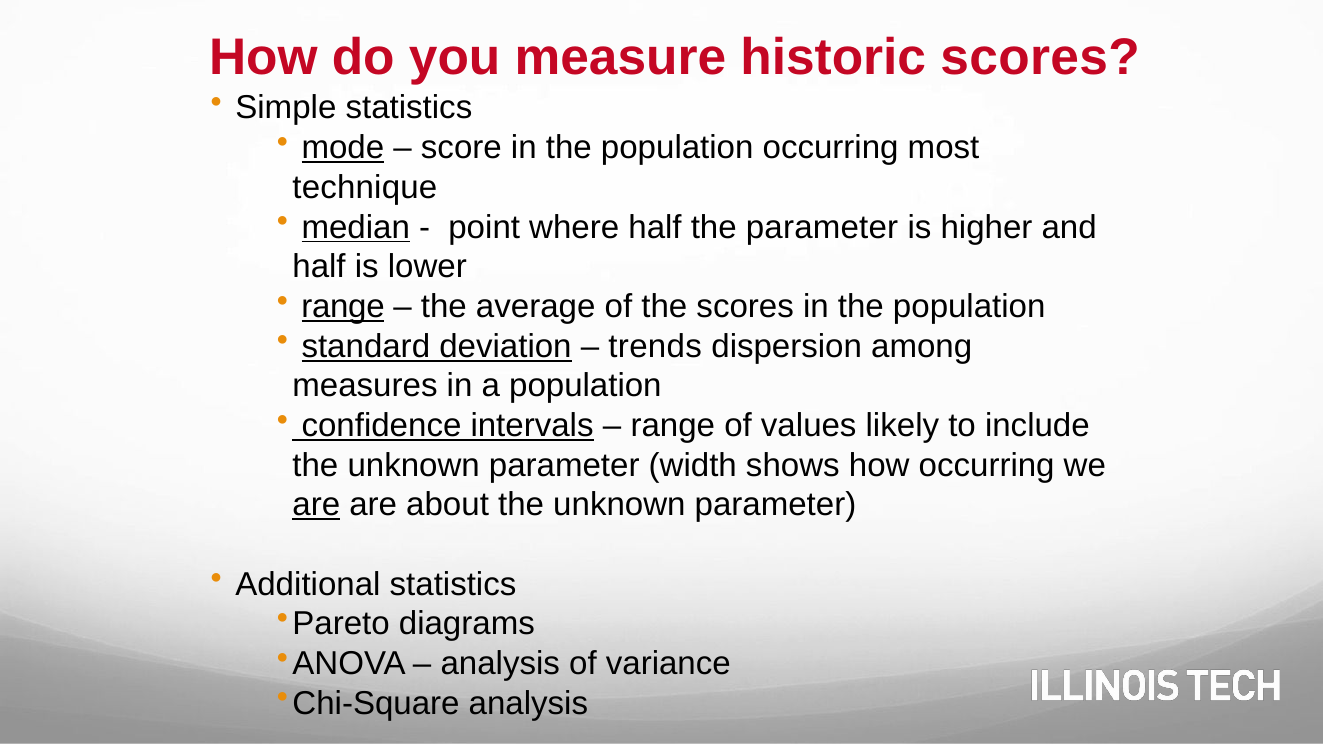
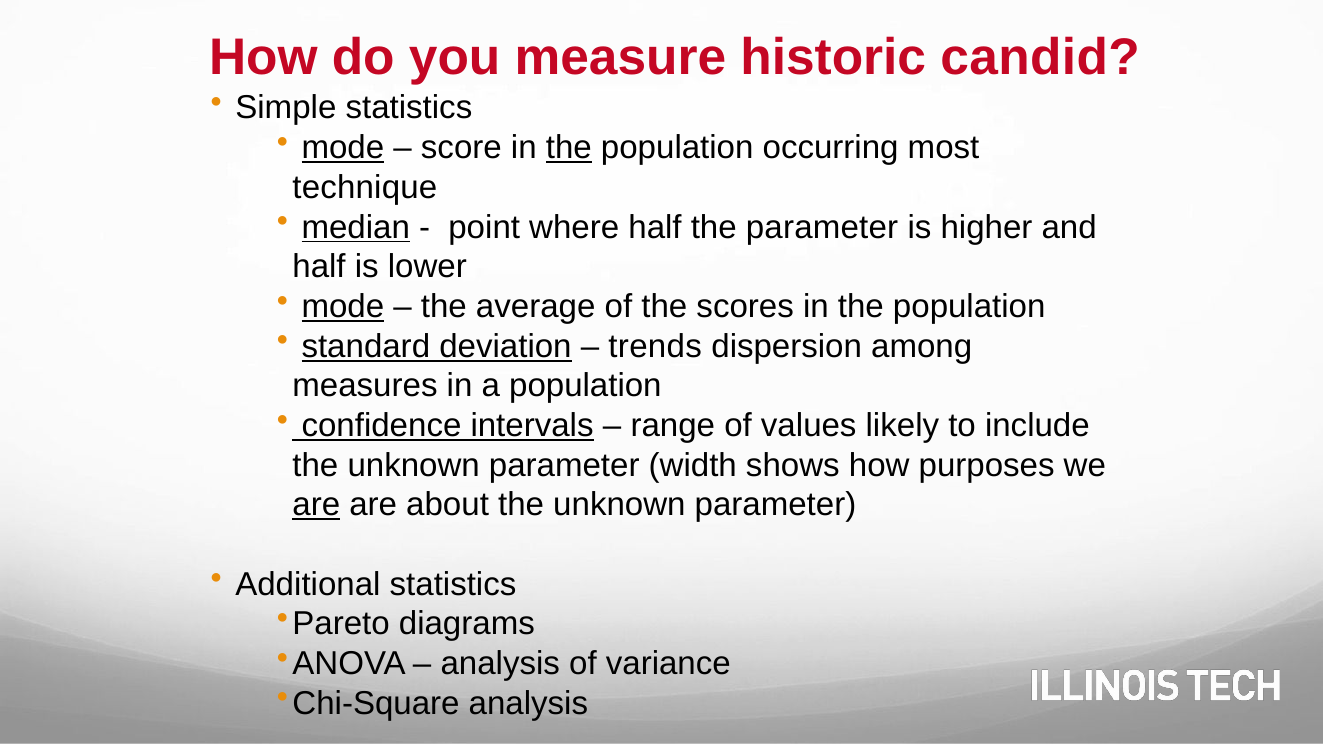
historic scores: scores -> candid (1040, 57)
the underline: none -> present (569, 148)
range: range -> mode (343, 307)
how occurring: occurring -> purposes (987, 465)
